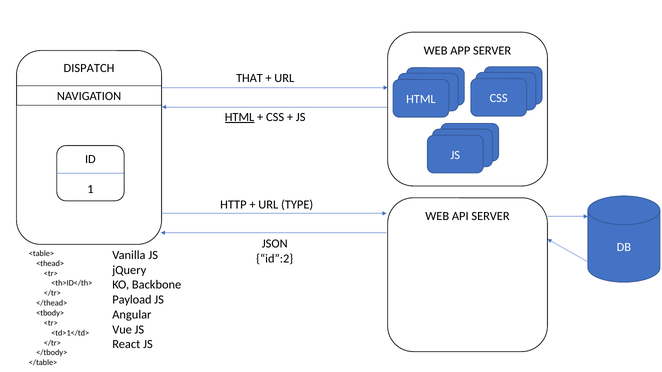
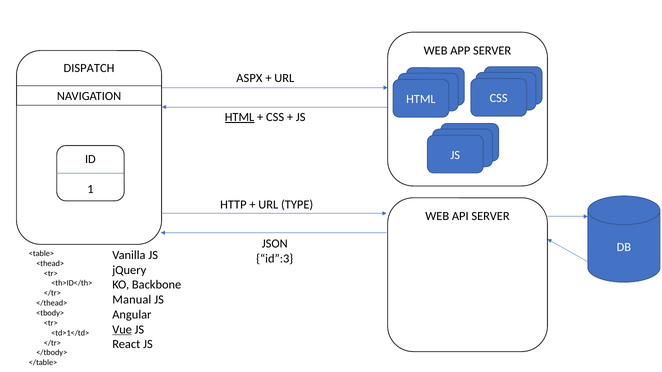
THAT: THAT -> ASPX (249, 78)
id”:2: id”:2 -> id”:3 (275, 259)
Payload: Payload -> Manual (132, 300)
Vue underline: none -> present (122, 330)
